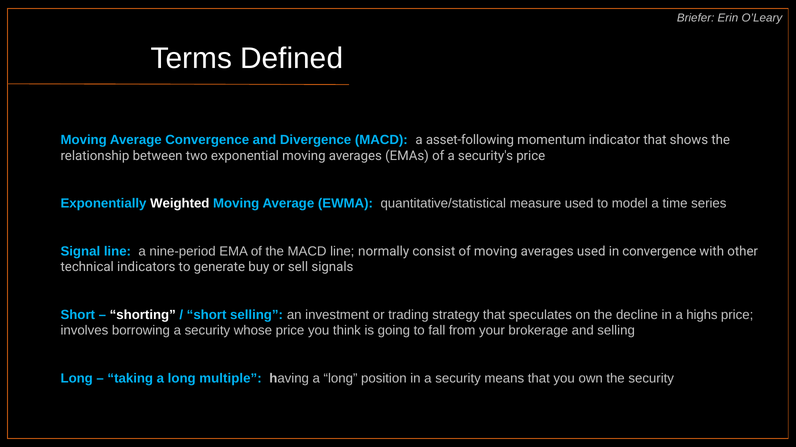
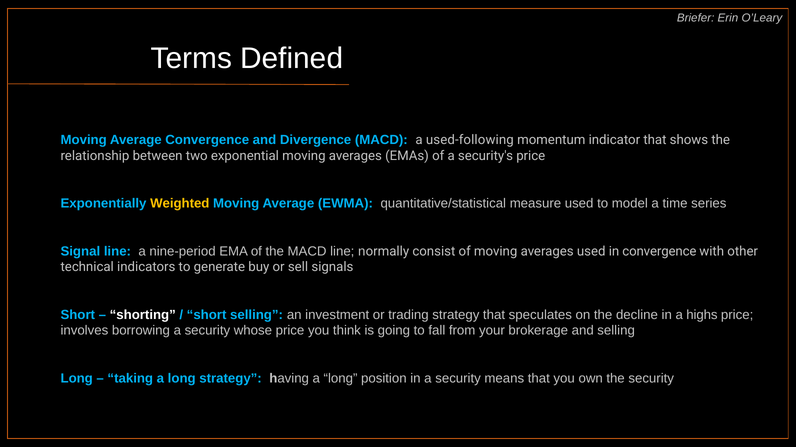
asset-following: asset-following -> used-following (470, 140)
Weighted colour: white -> yellow (180, 204)
long multiple: multiple -> strategy (231, 379)
